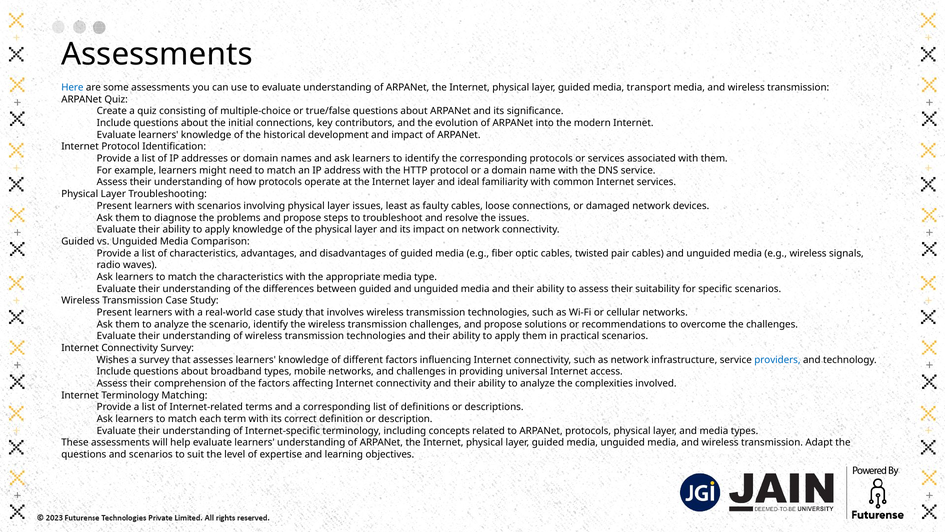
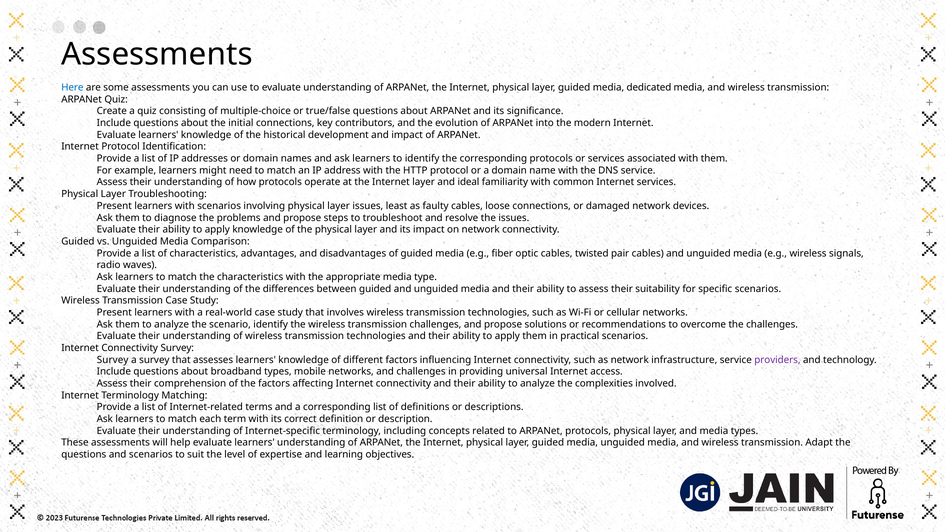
transport: transport -> dedicated (649, 87)
Wishes: Wishes -> Survey (113, 360)
providers colour: blue -> purple (777, 360)
